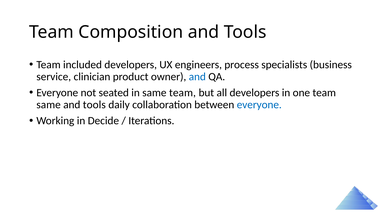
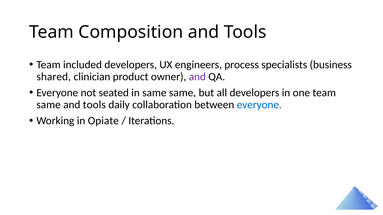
service: service -> shared (54, 77)
and colour: blue -> purple (197, 77)
same team: team -> same (183, 93)
Decide: Decide -> Opiate (103, 121)
